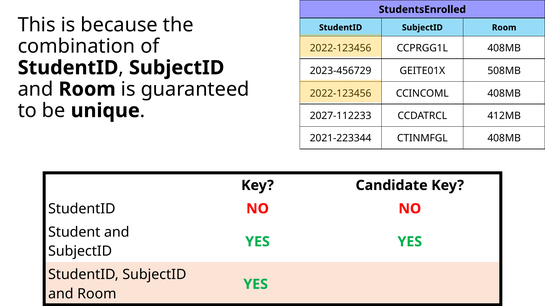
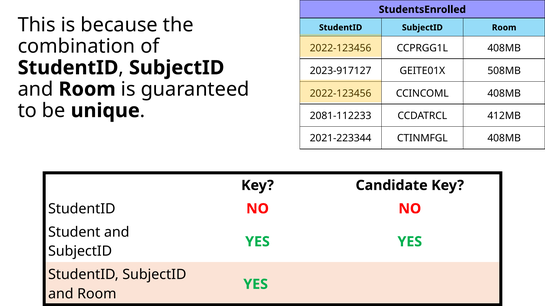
2023-456729: 2023-456729 -> 2023-917127 (341, 71)
2027-112233: 2027-112233 -> 2081-112233 (341, 116)
